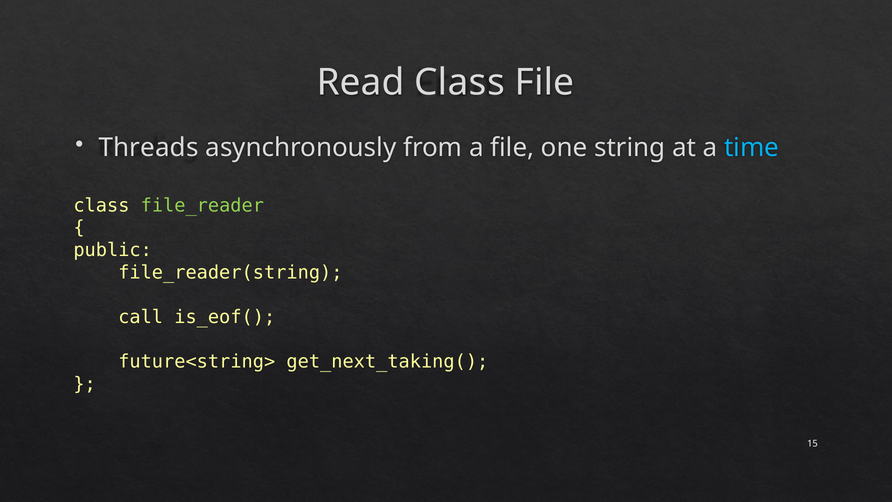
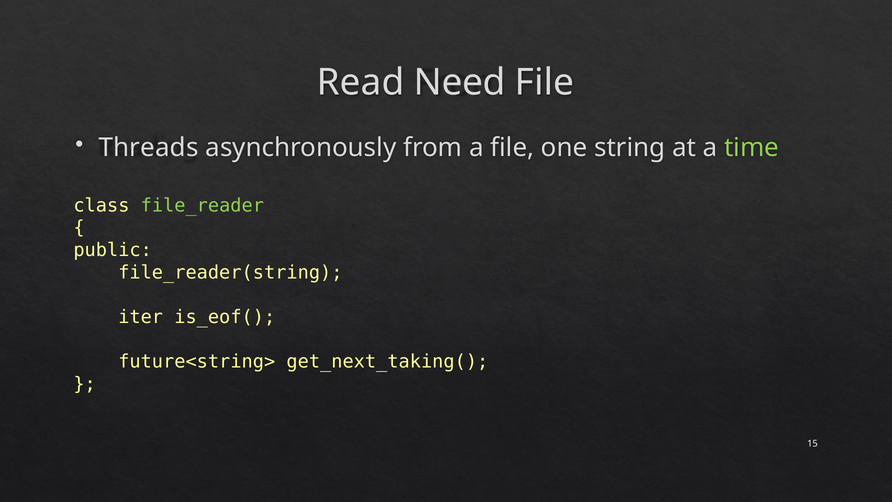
Read Class: Class -> Need (460, 83)
time colour: light blue -> light green (752, 148)
call: call -> iter (141, 317)
